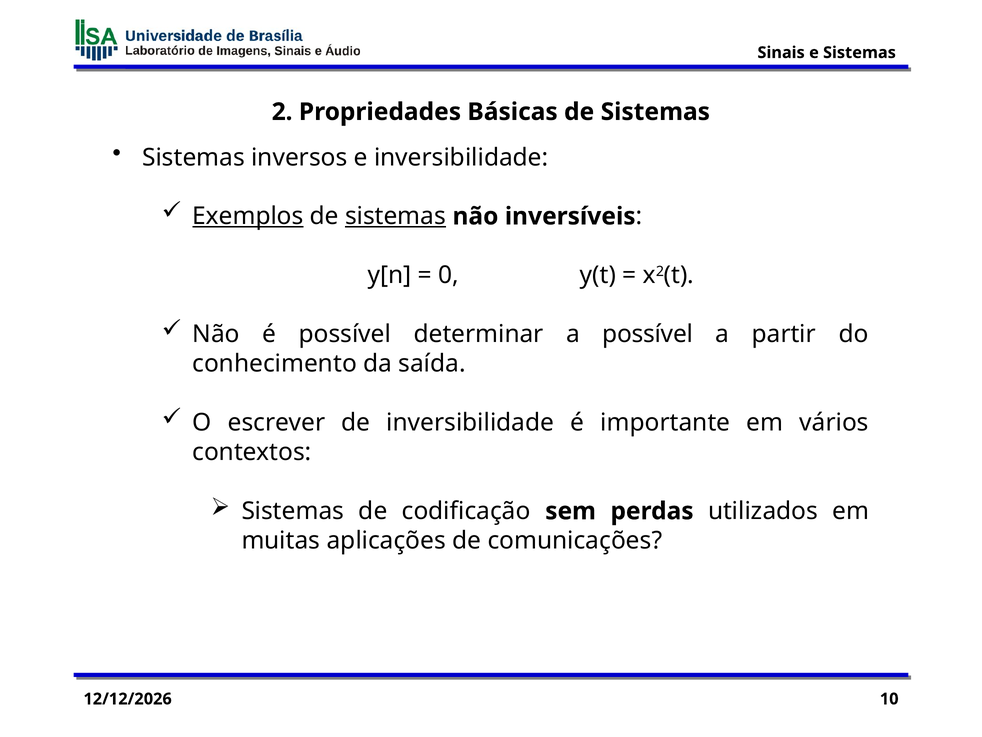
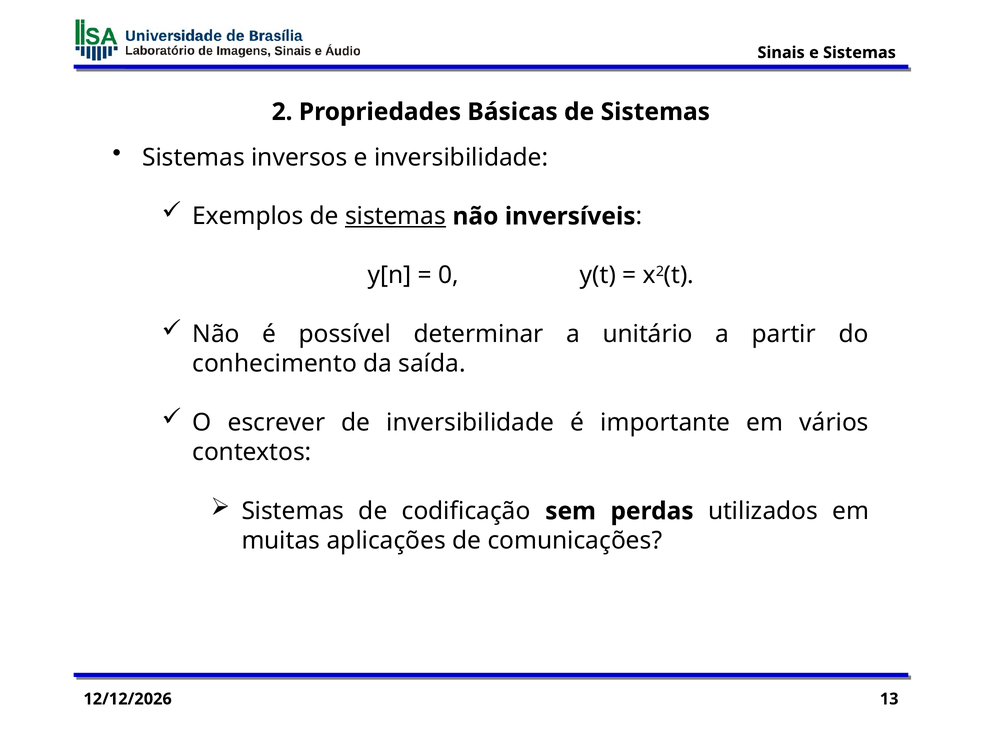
Exemplos underline: present -> none (248, 216)
a possível: possível -> unitário (648, 334)
10: 10 -> 13 (889, 699)
